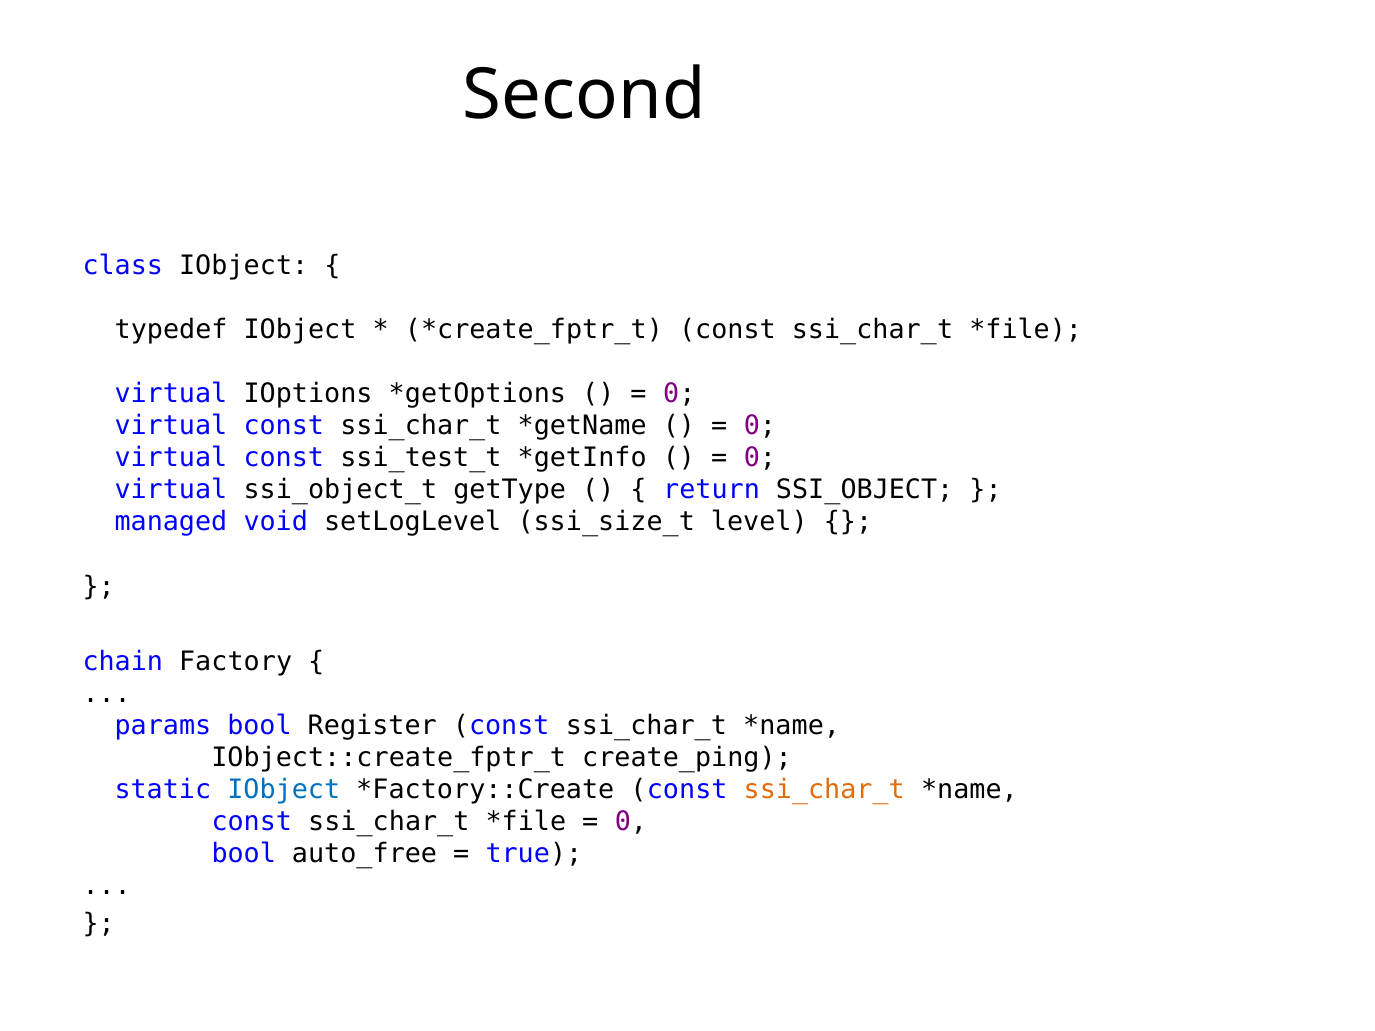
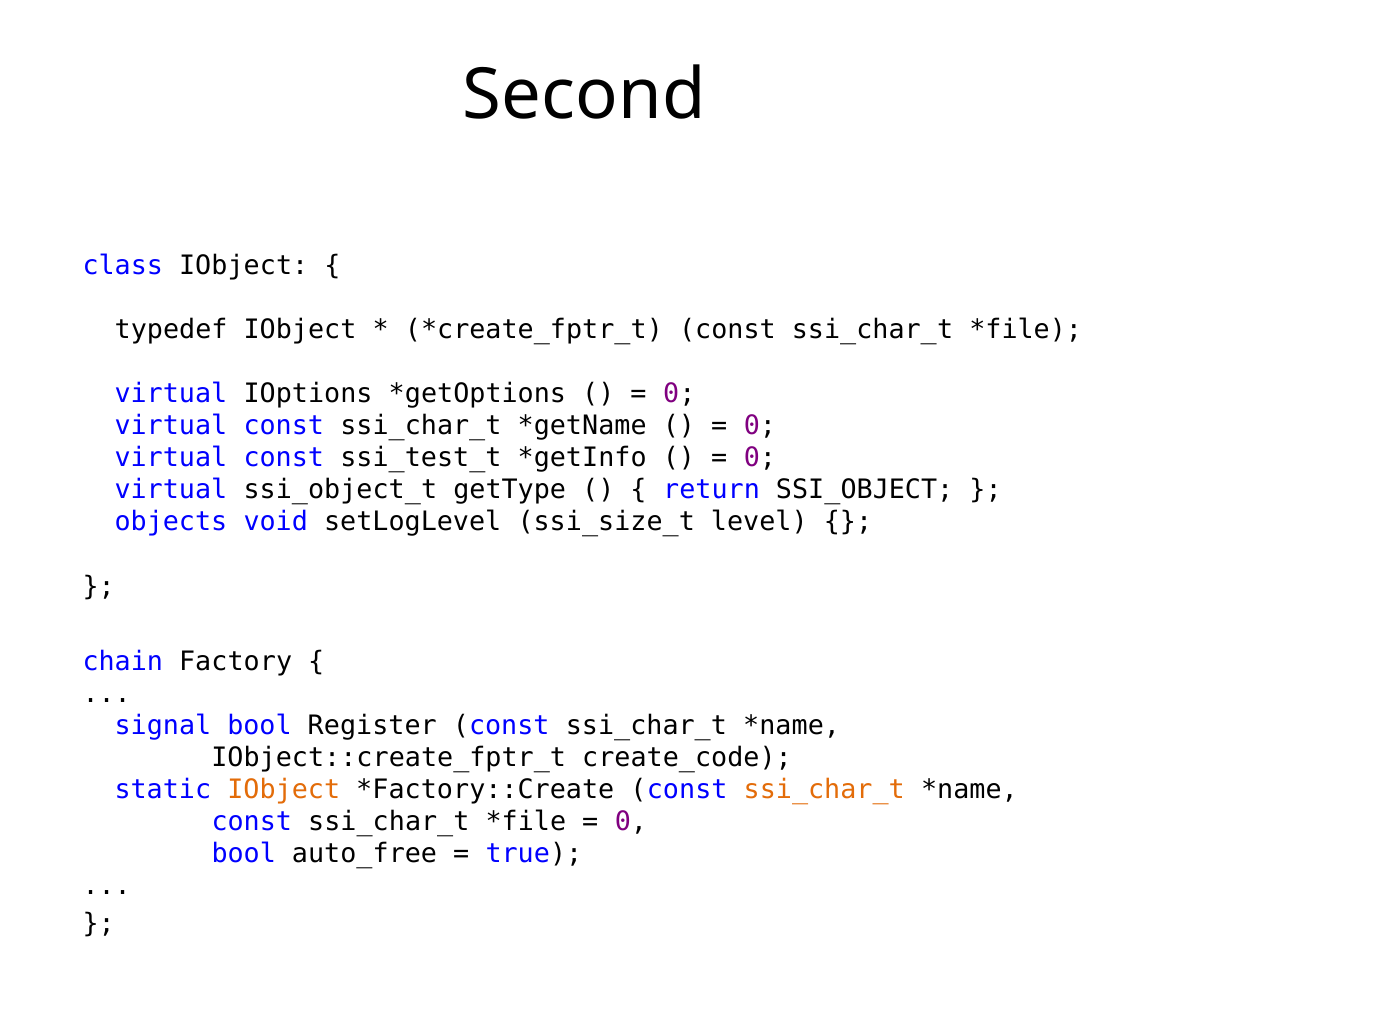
managed: managed -> objects (171, 522)
params: params -> signal (163, 726)
create_ping: create_ping -> create_code (687, 758)
IObject colour: blue -> orange (284, 790)
